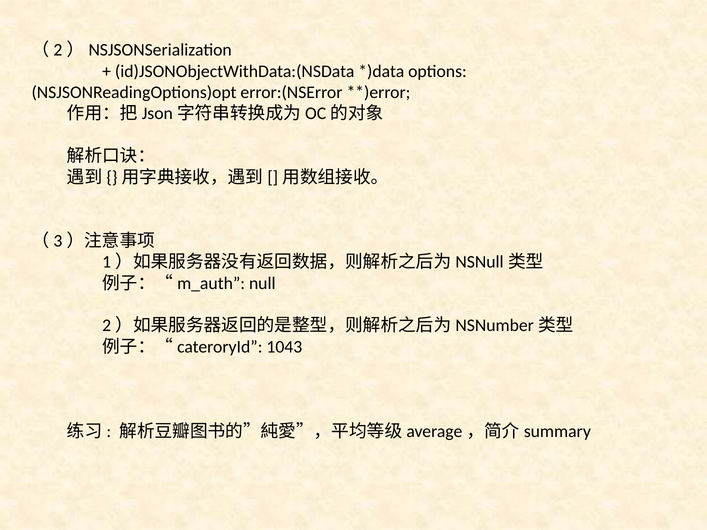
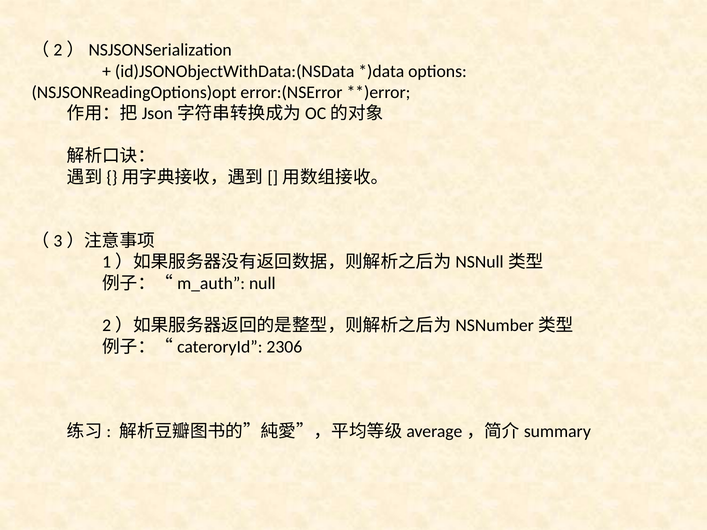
1043: 1043 -> 2306 (284, 347)
